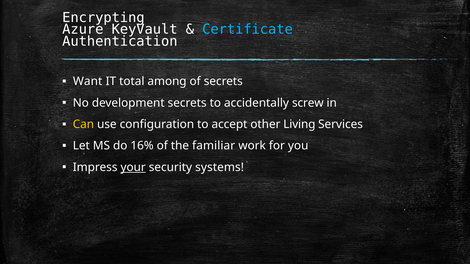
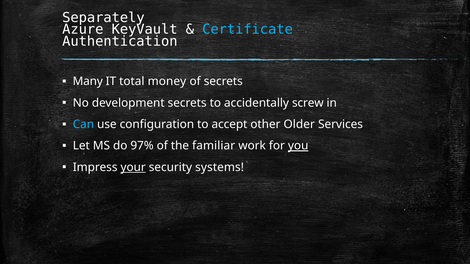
Encrypting: Encrypting -> Separately (103, 18)
Want: Want -> Many (88, 82)
among: among -> money (167, 82)
Can colour: yellow -> light blue (83, 125)
Living: Living -> Older (299, 125)
16%: 16% -> 97% (142, 146)
you underline: none -> present (298, 146)
